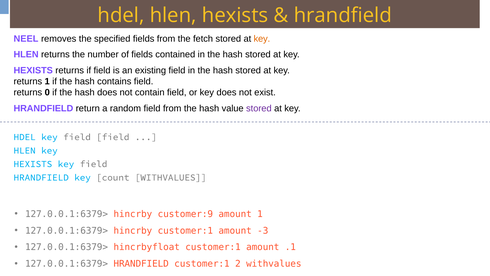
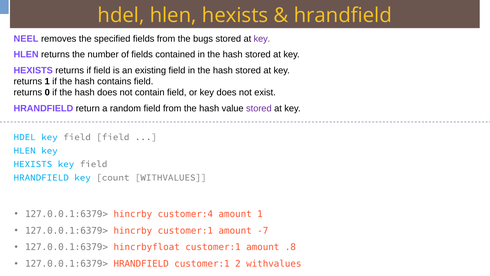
fetch: fetch -> bugs (203, 39)
key colour: orange -> purple (262, 39)
customer:9: customer:9 -> customer:4 (185, 214)
-3: -3 -> -7 (263, 230)
.1: .1 -> .8 (290, 247)
